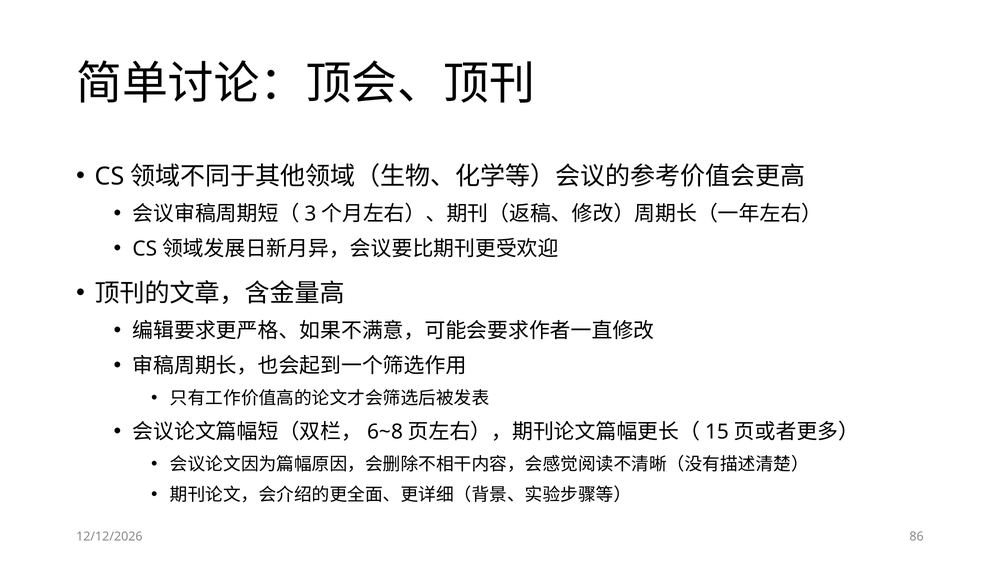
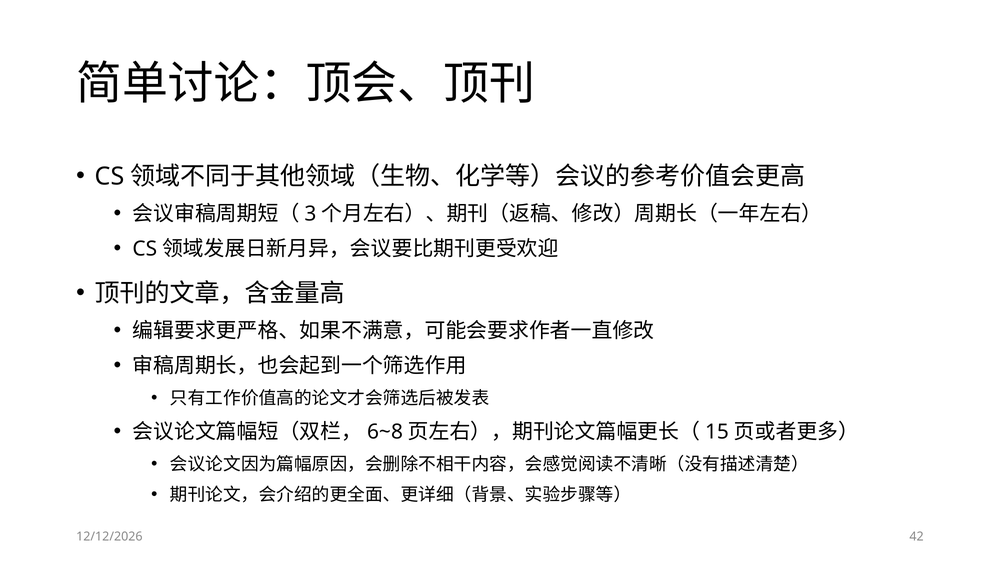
86: 86 -> 42 (917, 536)
